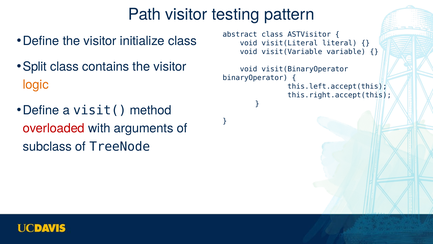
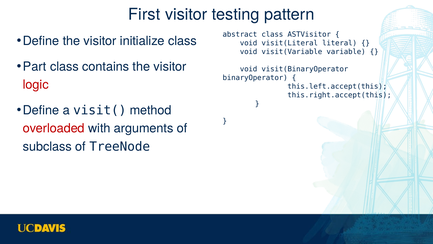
Path: Path -> First (144, 14)
Split: Split -> Part (35, 66)
logic colour: orange -> red (36, 85)
